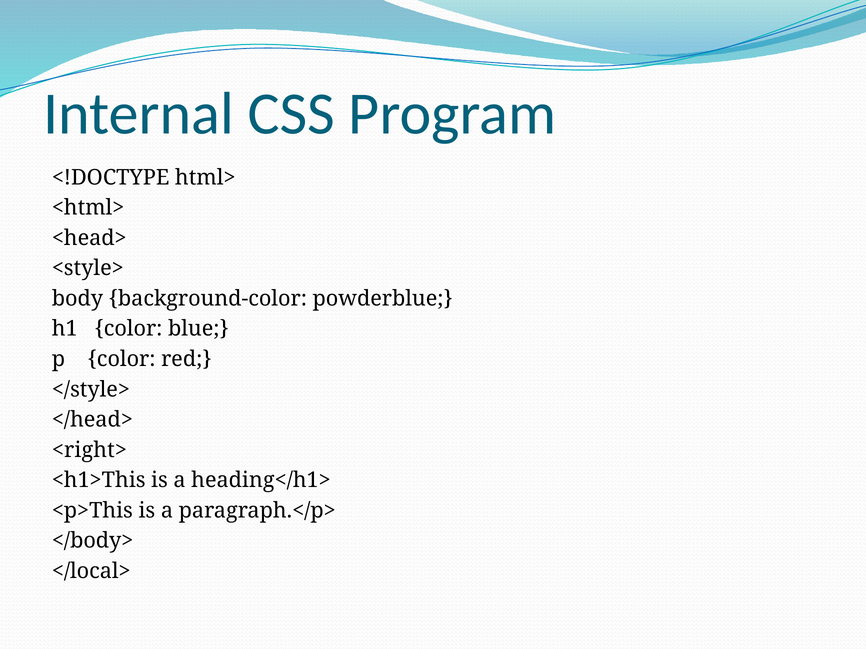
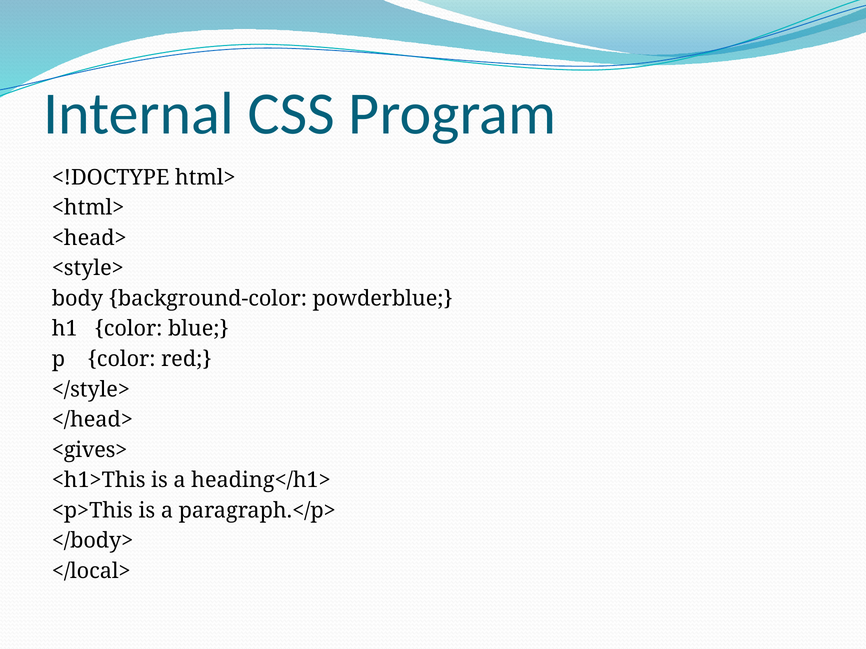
<right>: <right> -> <gives> (90, 450)
